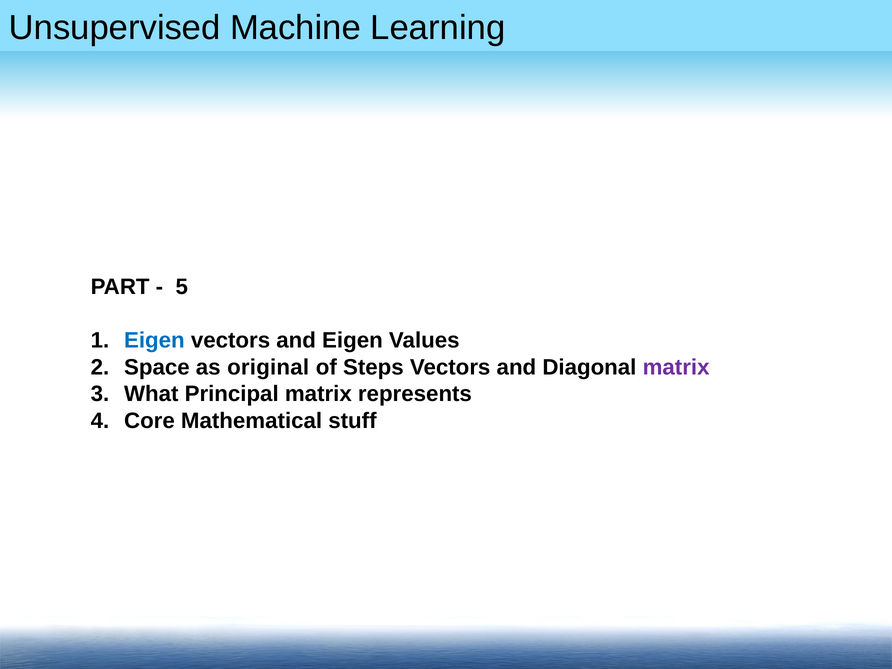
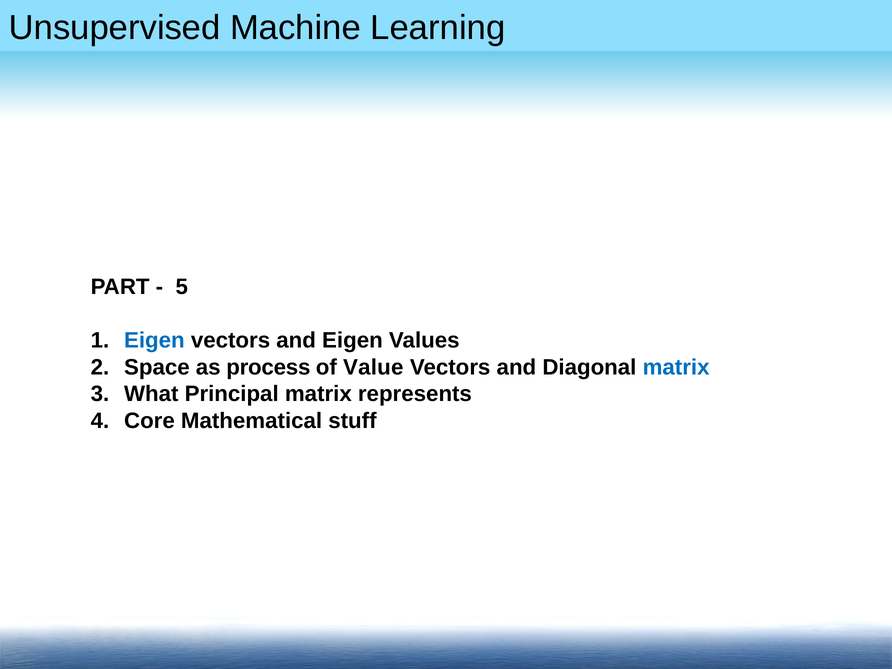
original: original -> process (268, 367)
Steps: Steps -> Value (373, 367)
matrix colour: purple -> blue (676, 367)
